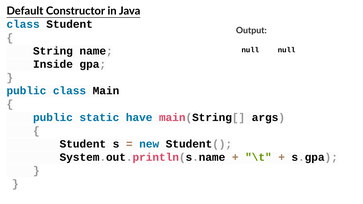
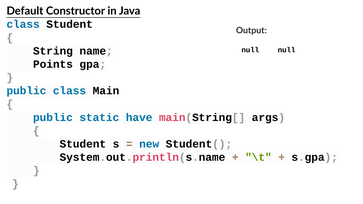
Inside: Inside -> Points (53, 64)
